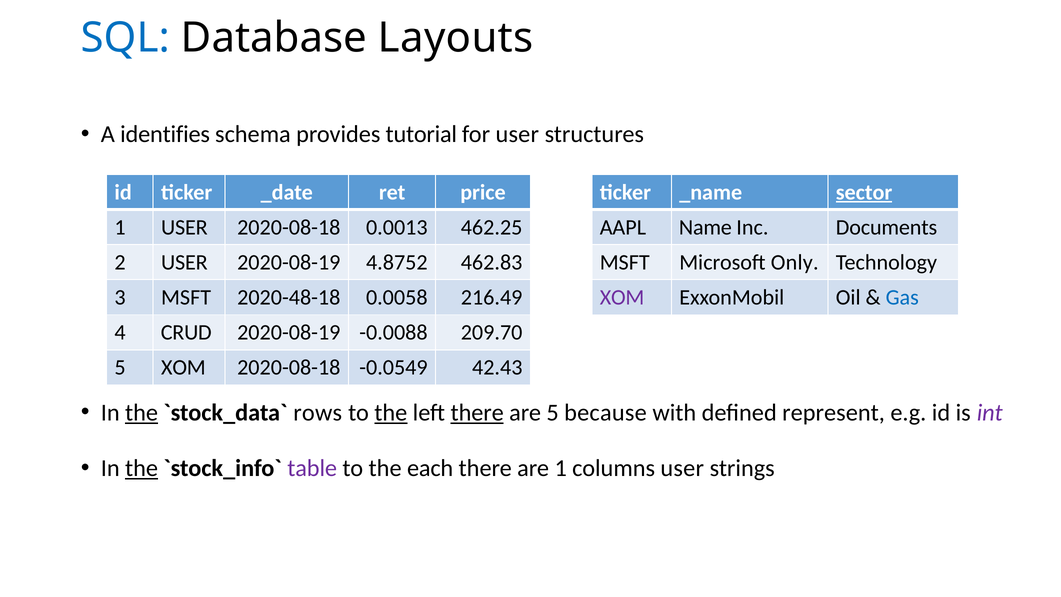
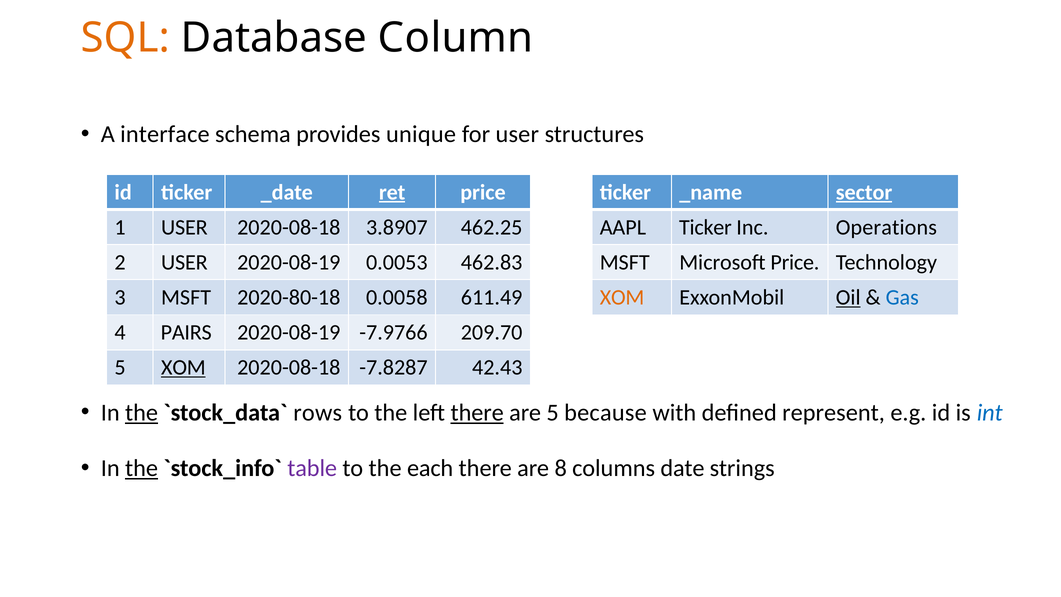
SQL colour: blue -> orange (125, 38)
Layouts: Layouts -> Column (456, 38)
identifies: identifies -> interface (165, 134)
tutorial: tutorial -> unique (421, 134)
ret underline: none -> present (392, 192)
0.0013: 0.0013 -> 3.8907 (397, 227)
AAPL Name: Name -> Ticker (705, 227)
Documents: Documents -> Operations (886, 227)
4.8752: 4.8752 -> 0.0053 (397, 262)
Microsoft Only: Only -> Price (795, 262)
2020-48-18: 2020-48-18 -> 2020-80-18 (289, 297)
216.49: 216.49 -> 611.49 (492, 297)
XOM colour: purple -> orange (622, 297)
Oil underline: none -> present (848, 297)
CRUD: CRUD -> PAIRS (186, 332)
-0.0088: -0.0088 -> -7.9766 (393, 332)
XOM underline: none -> present (183, 367)
-0.0549: -0.0549 -> -7.8287 (393, 367)
the underline: present -> none (391, 413)
int colour: purple -> blue (990, 413)
are 1: 1 -> 8 (561, 468)
columns user: user -> date (682, 468)
